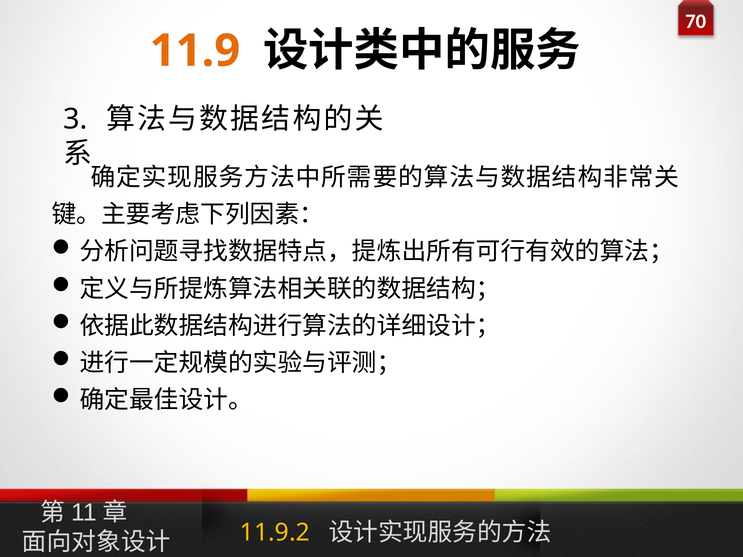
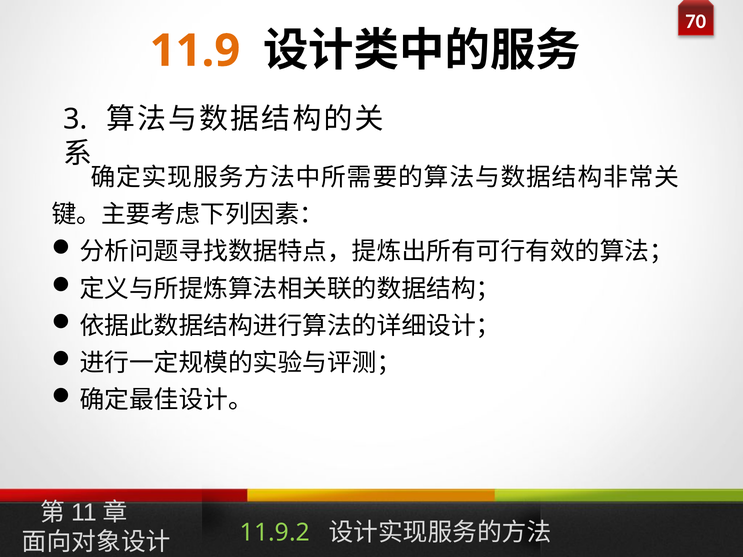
11.9.2 colour: yellow -> light green (275, 533)
